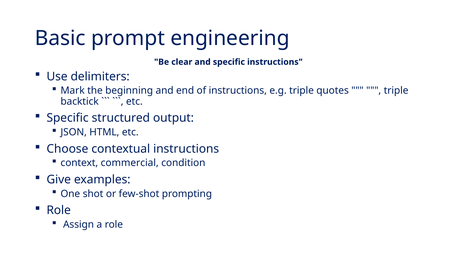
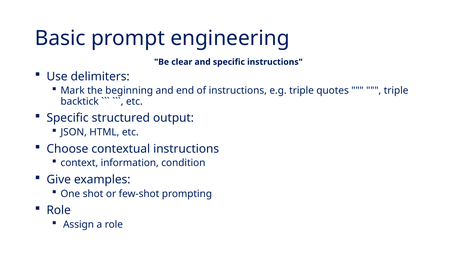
commercial: commercial -> information (130, 163)
